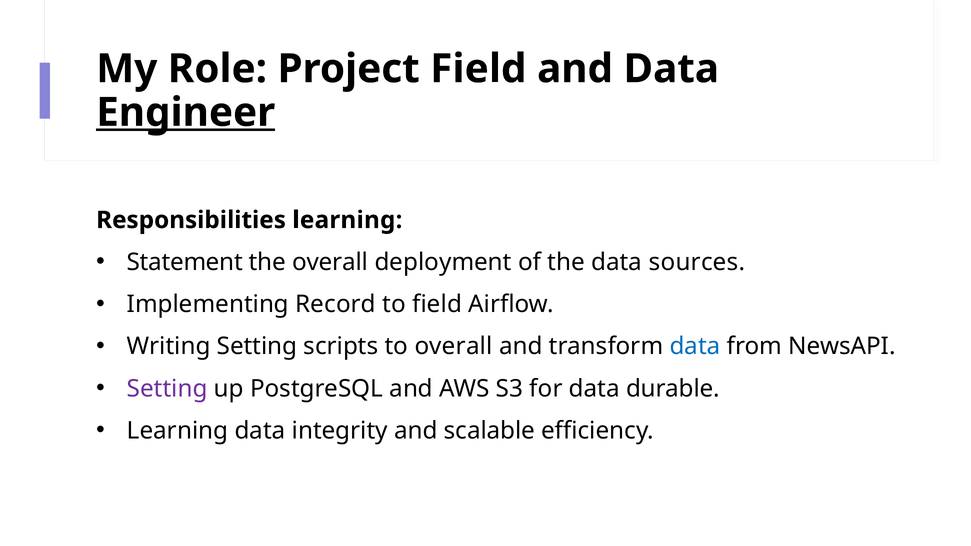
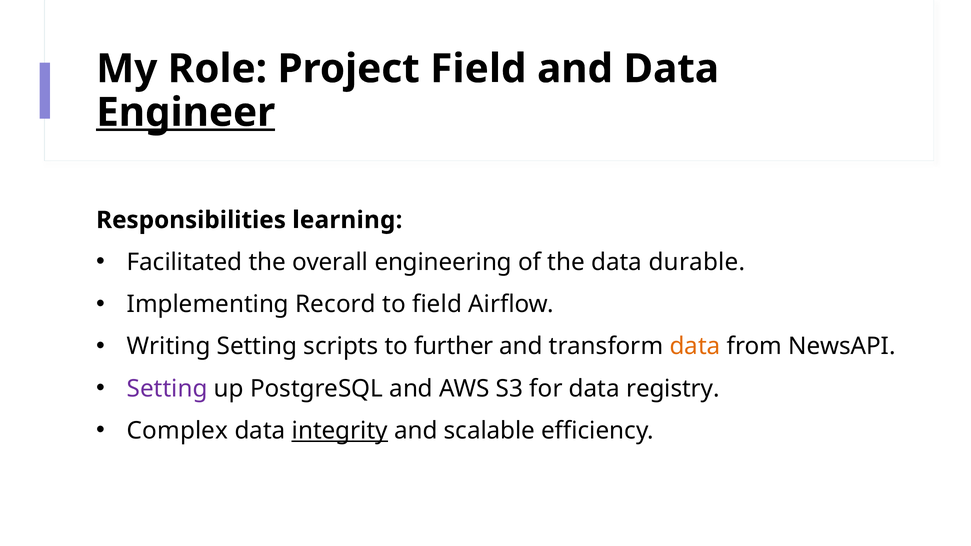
Statement: Statement -> Facilitated (185, 262)
deployment: deployment -> engineering (443, 262)
sources: sources -> durable (697, 262)
to overall: overall -> further (454, 347)
data colour: blue -> orange (695, 347)
durable: durable -> registry (673, 389)
Learning: Learning -> Complex (178, 431)
integrity underline: none -> present (340, 431)
